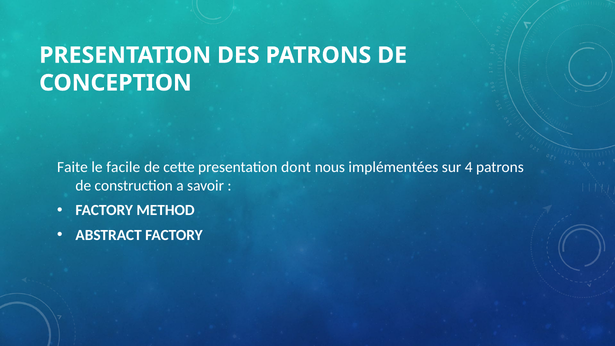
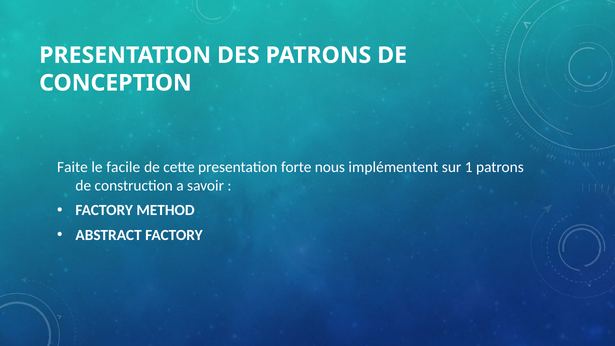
dont: dont -> forte (296, 167)
implémentées: implémentées -> implémentent (393, 167)
4: 4 -> 1 (469, 167)
